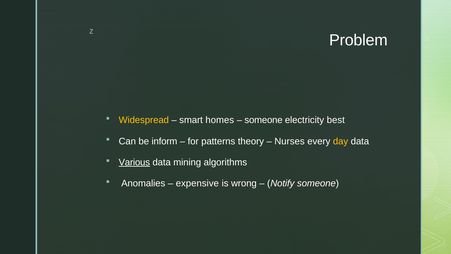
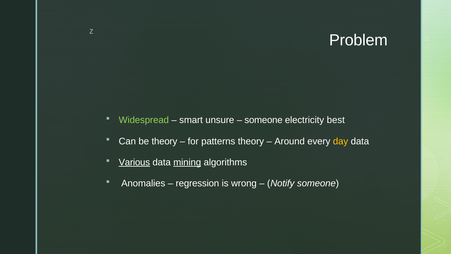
Widespread colour: yellow -> light green (144, 120)
homes: homes -> unsure (220, 120)
be inform: inform -> theory (164, 141)
Nurses: Nurses -> Around (290, 141)
mining underline: none -> present (187, 162)
expensive: expensive -> regression (197, 183)
